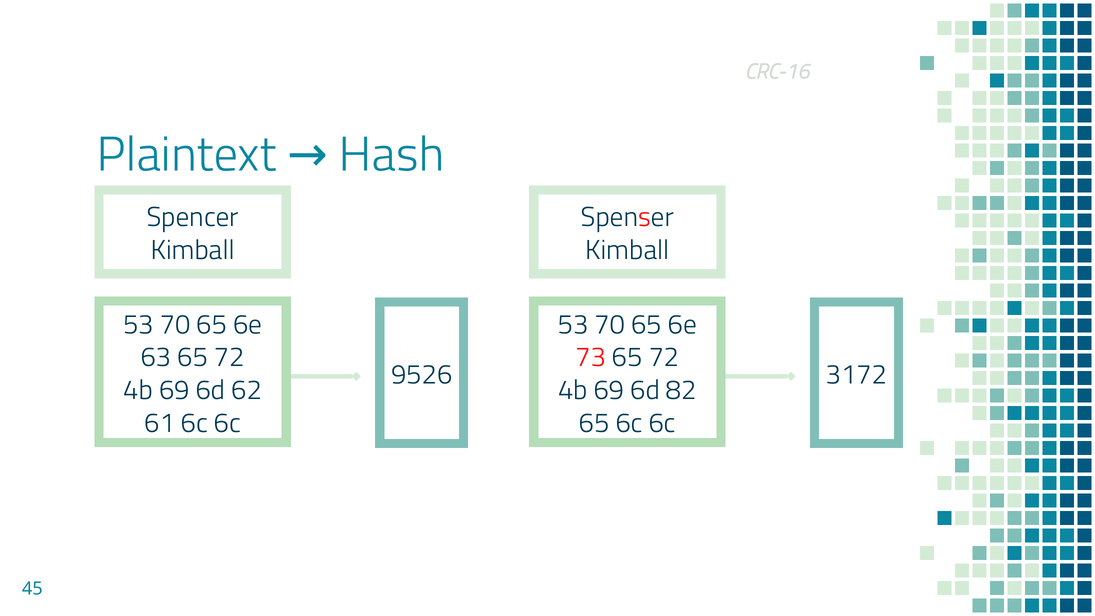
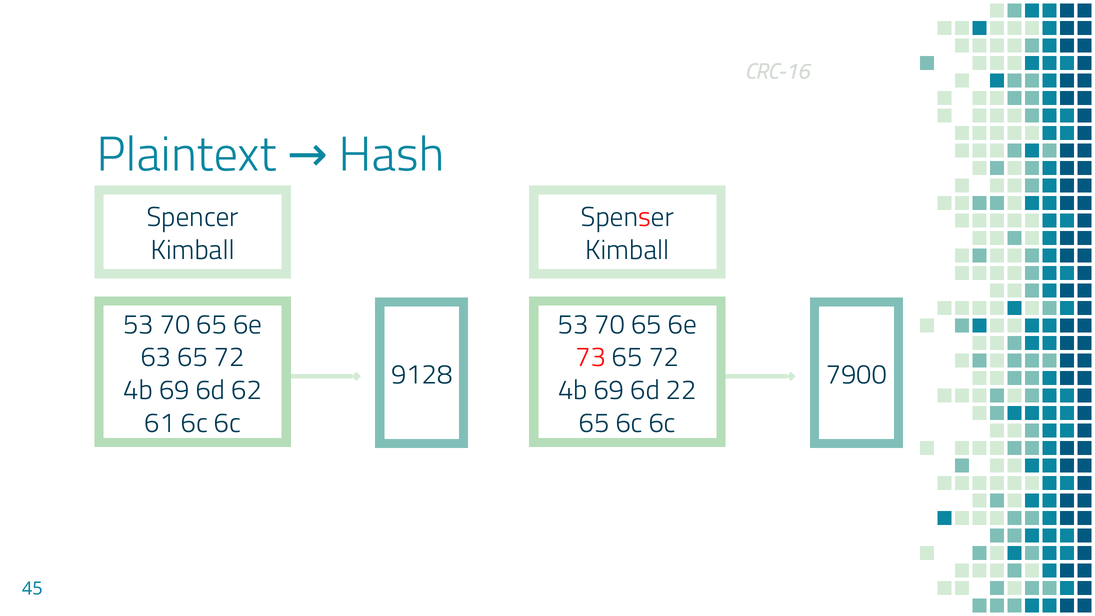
9526: 9526 -> 9128 (422, 375)
3172: 3172 -> 7900 (856, 375)
82: 82 -> 22 (681, 390)
